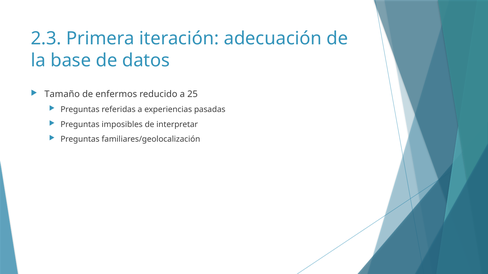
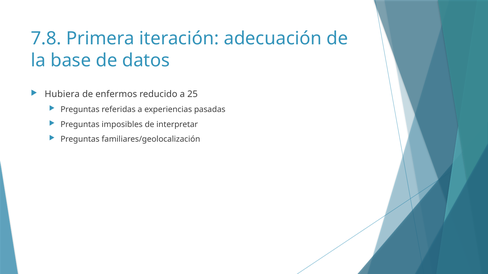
2.3: 2.3 -> 7.8 (46, 38)
Tamaño: Tamaño -> Hubiera (62, 94)
